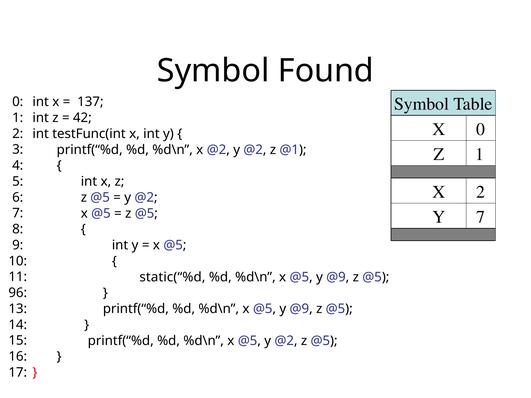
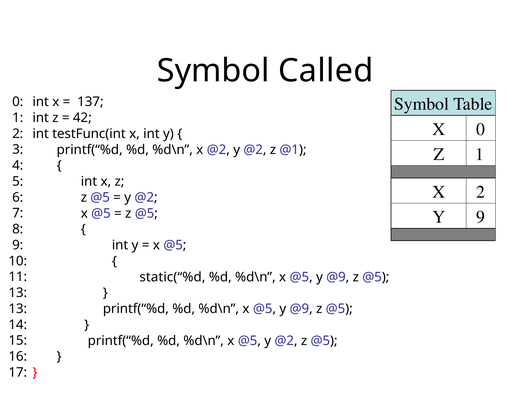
Found: Found -> Called (326, 71)
Y 7: 7 -> 9 (481, 217)
96: 96 -> 13 (18, 293)
